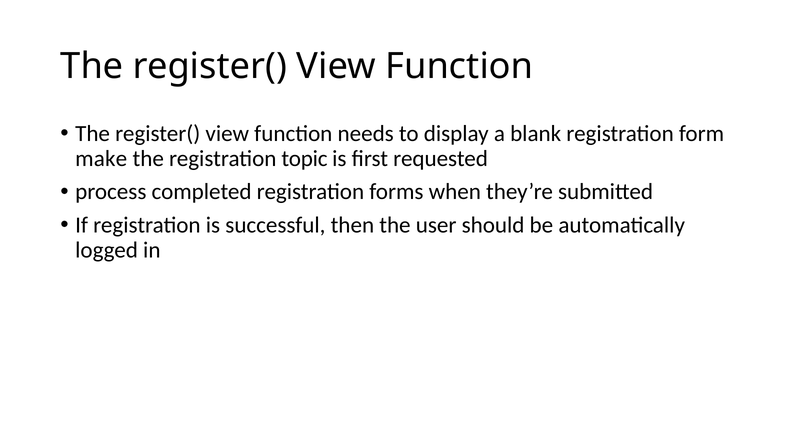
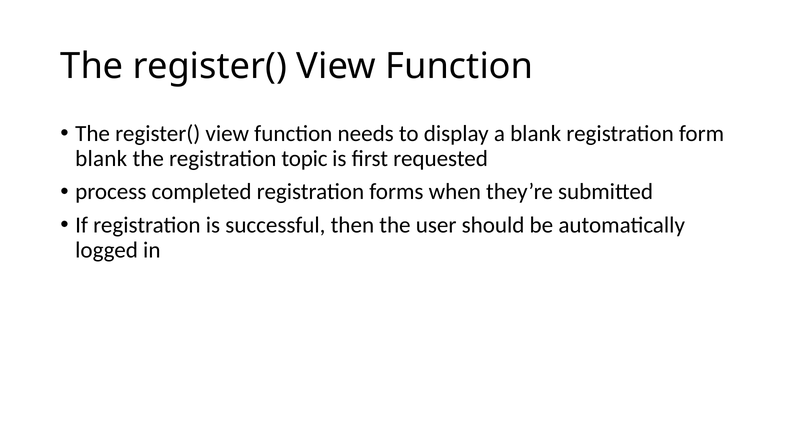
make: make -> blank (101, 159)
